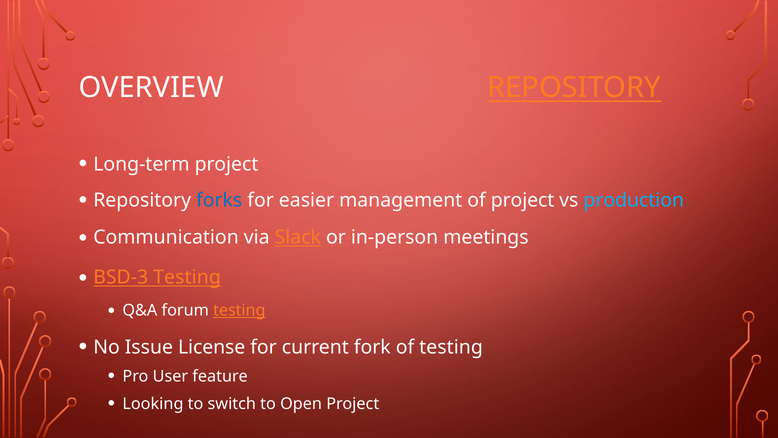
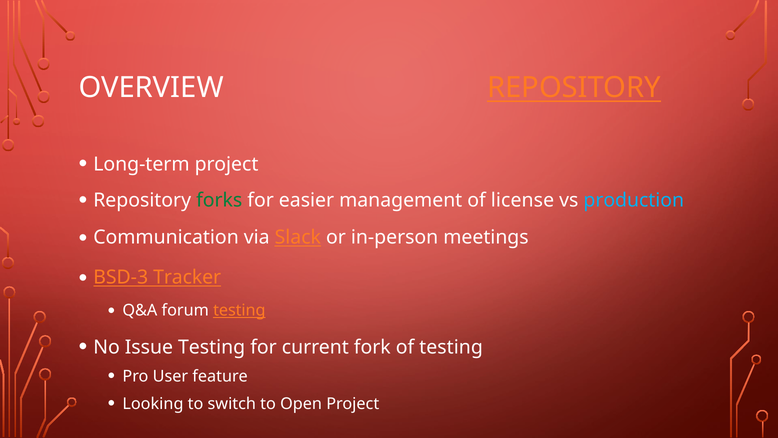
forks colour: blue -> green (219, 200)
of project: project -> license (522, 200)
BSD-3 Testing: Testing -> Tracker (187, 277)
Issue License: License -> Testing (212, 347)
